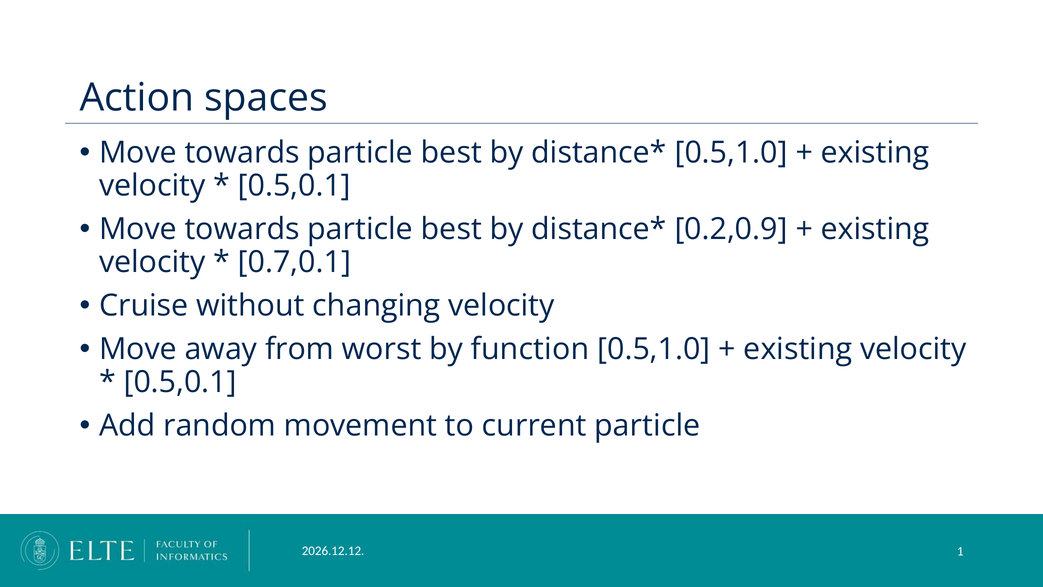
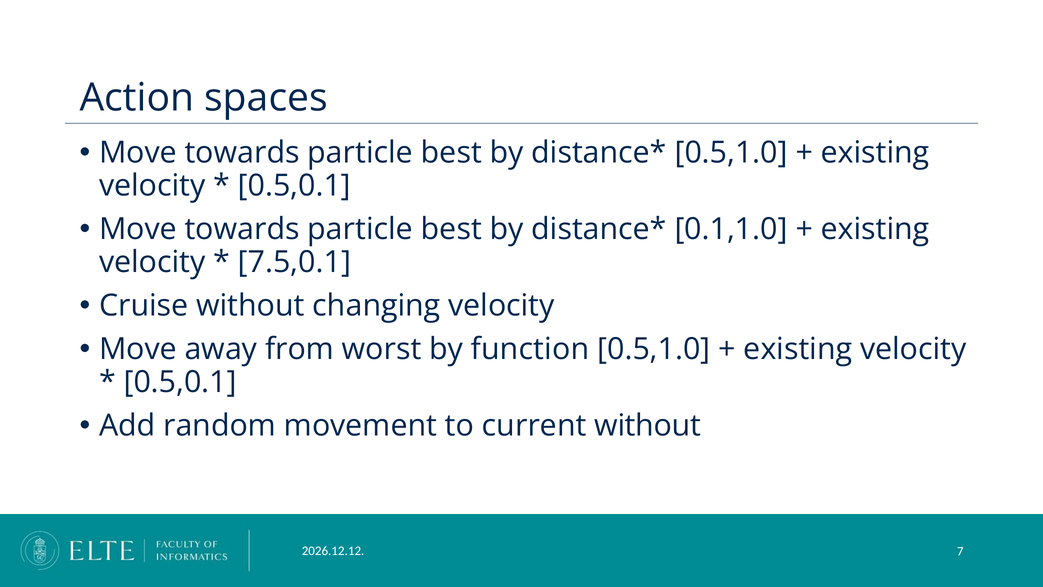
0.2,0.9: 0.2,0.9 -> 0.1,1.0 (731, 229)
0.7,0.1: 0.7,0.1 -> 7.5,0.1 (294, 262)
current particle: particle -> without (648, 426)
1: 1 -> 7 (960, 551)
